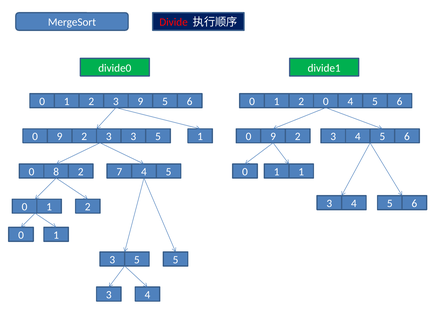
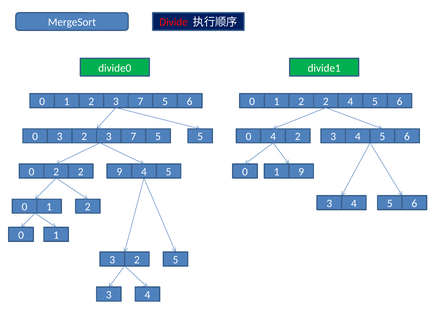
1 2 3 9: 9 -> 7 (140, 101)
0: 0 -> 2 (326, 101)
9: 9 -> 3 (60, 136)
3: 3 -> 7 (133, 136)
5 1: 1 -> 5 (200, 136)
9: 9 -> 4 (273, 136)
0 8: 8 -> 2 (56, 172)
2 7: 7 -> 9 (119, 172)
1 1: 1 -> 9 (301, 172)
5: 5 -> 2 (137, 259)
